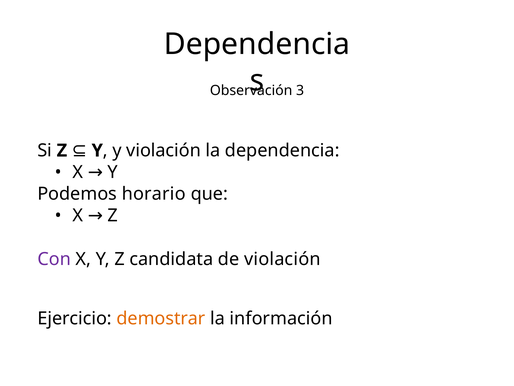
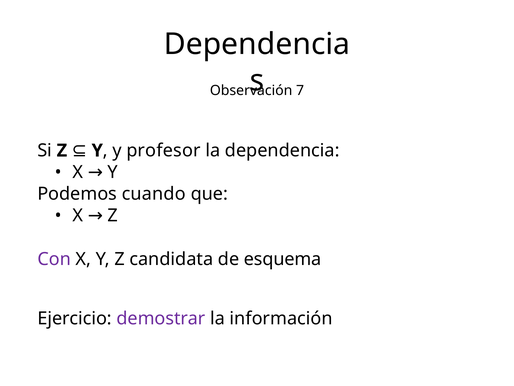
3: 3 -> 7 (300, 90)
y violación: violación -> profesor (163, 150)
horario: horario -> cuando (154, 194)
de violación: violación -> esquema (283, 259)
demostrar colour: orange -> purple (161, 318)
